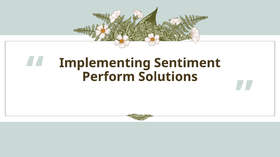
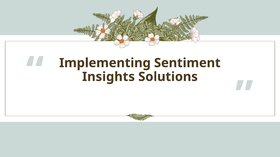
Perform: Perform -> Insights (109, 77)
